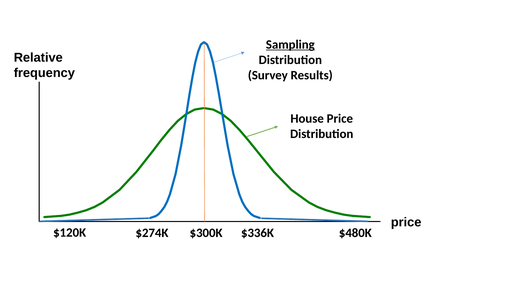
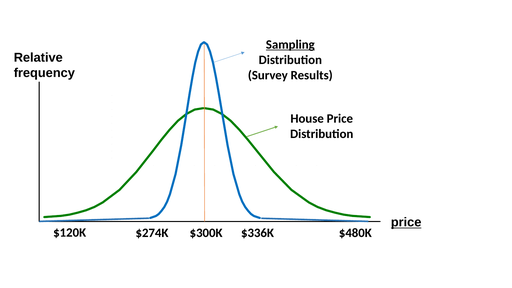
price underline: none -> present (406, 222)
